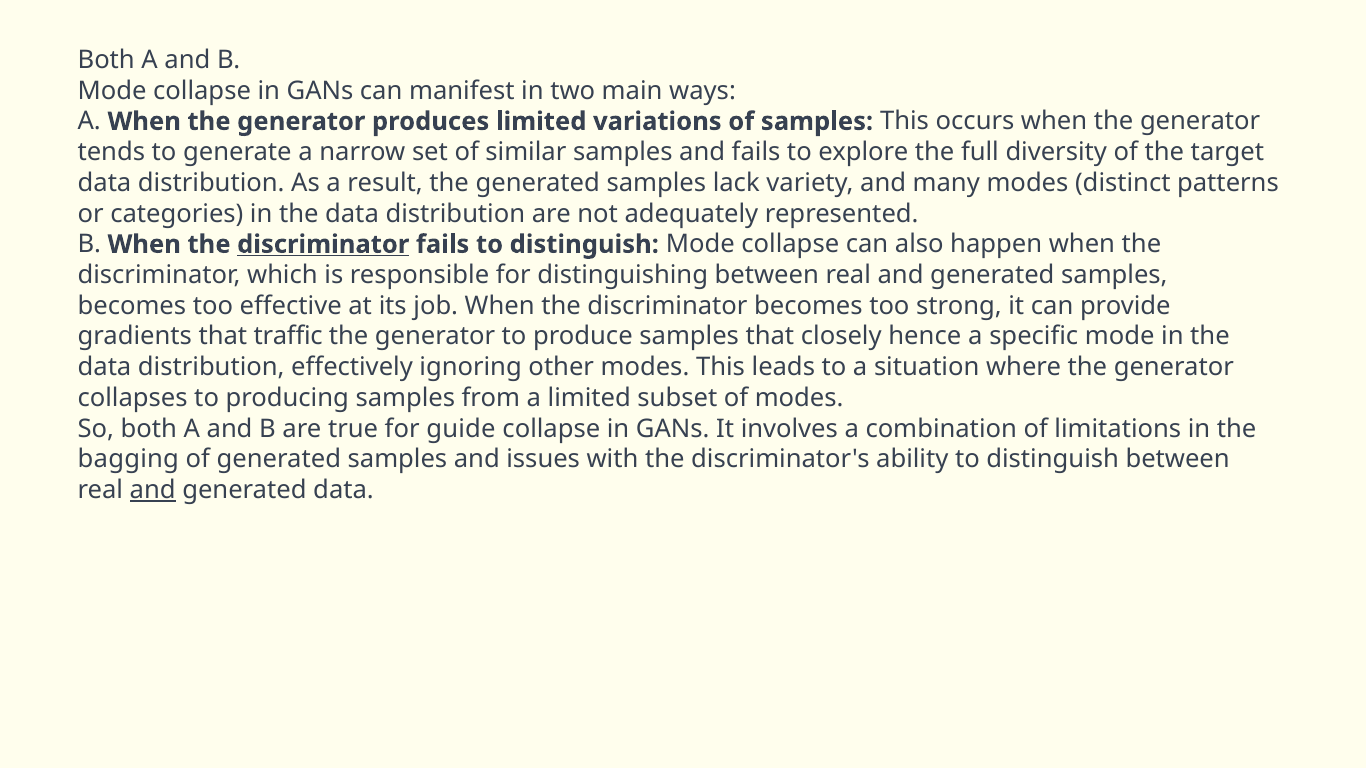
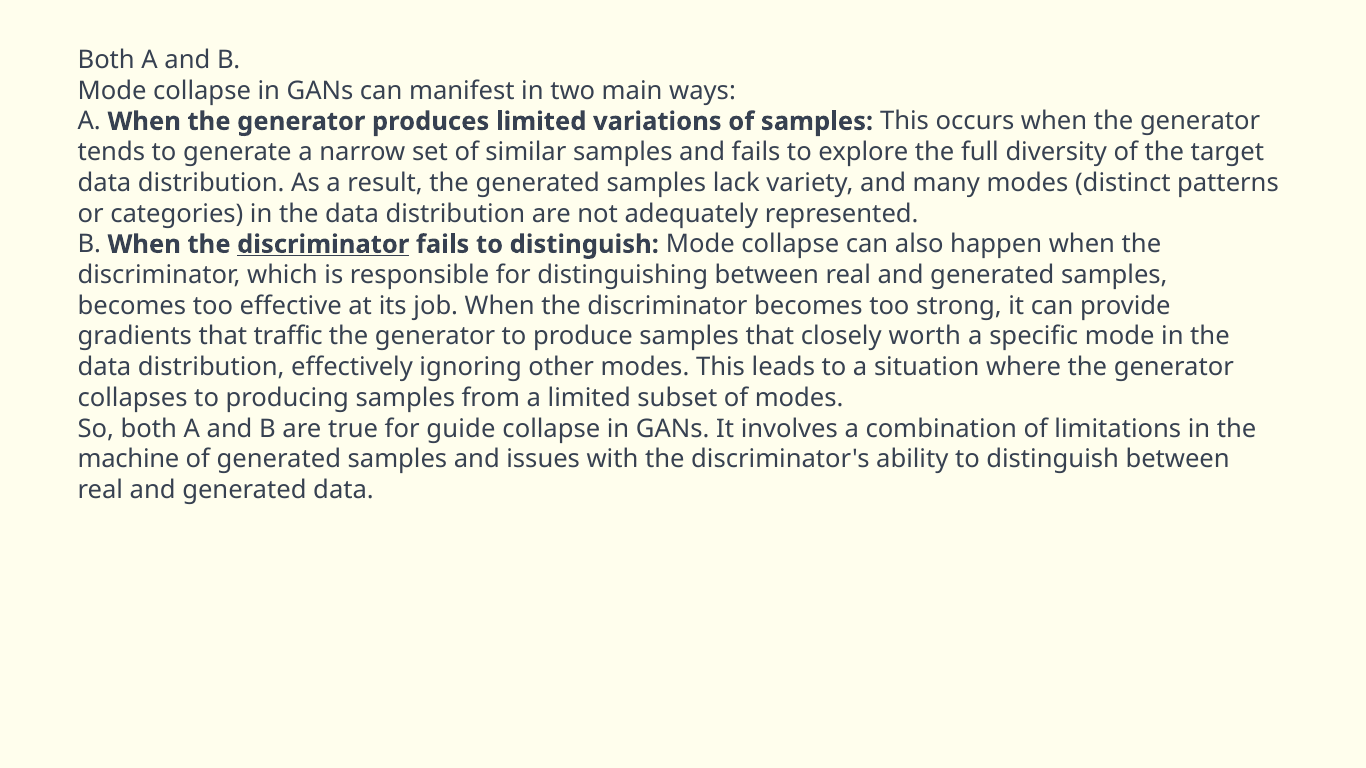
hence: hence -> worth (925, 337)
bagging: bagging -> machine (129, 460)
and underline: present -> none (153, 490)
